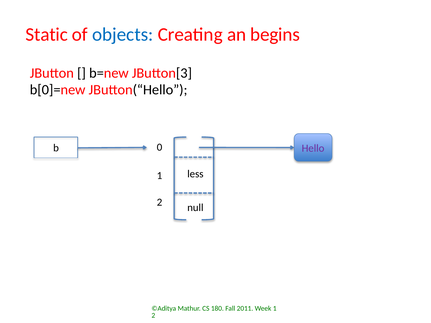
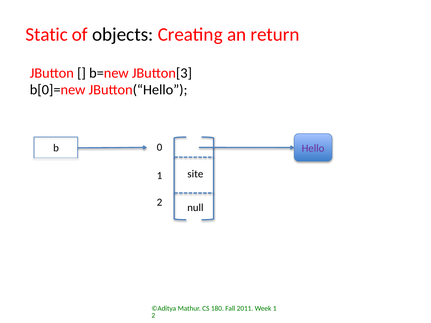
objects colour: blue -> black (123, 35)
begins: begins -> return (275, 35)
less: less -> site (195, 174)
